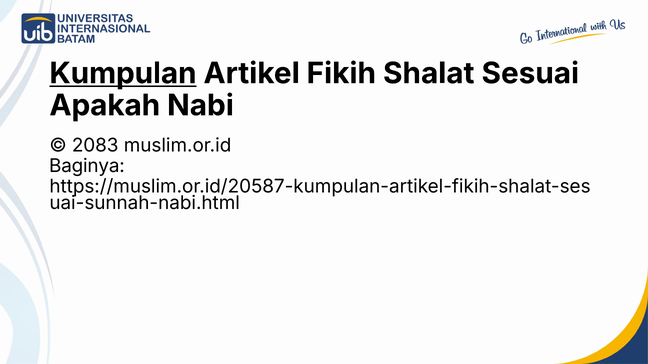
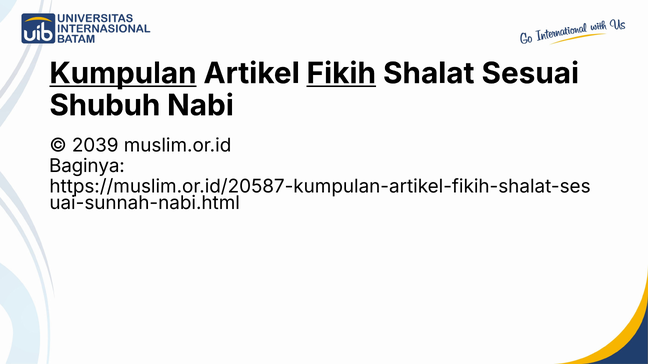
Fikih underline: none -> present (341, 74)
Apakah: Apakah -> Shubuh (105, 106)
2083: 2083 -> 2039 (95, 146)
